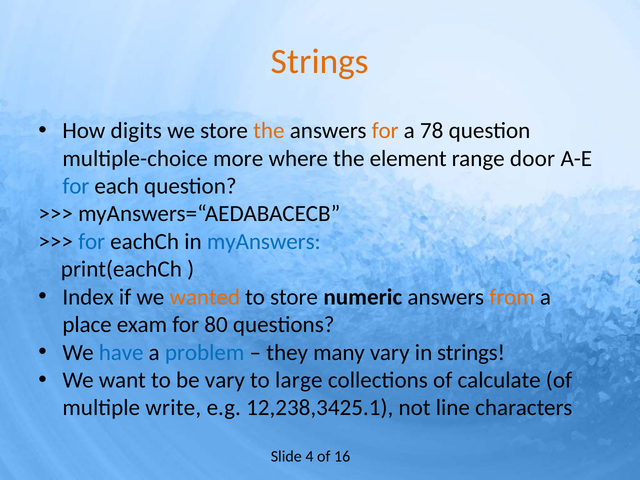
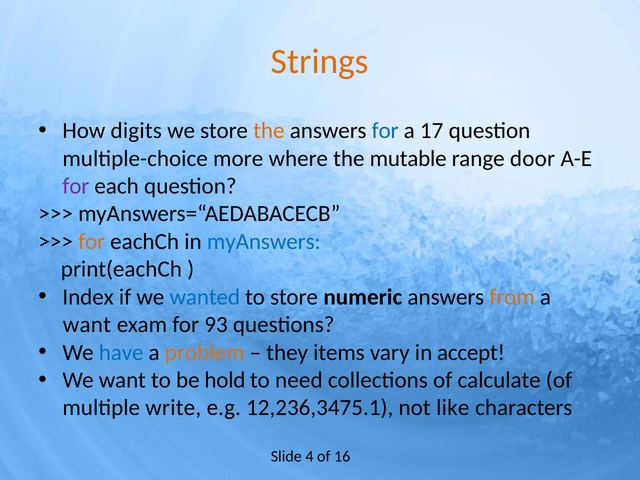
for colour: orange -> blue (385, 131)
78: 78 -> 17 (432, 131)
element: element -> mutable (408, 158)
for colour: blue -> purple (76, 186)
for colour: blue -> orange (92, 242)
wanted colour: orange -> blue (205, 297)
place: place -> want (87, 325)
80: 80 -> 93 (216, 325)
problem colour: blue -> orange (205, 352)
many: many -> items (339, 352)
in strings: strings -> accept (471, 352)
be vary: vary -> hold (225, 380)
large: large -> need (299, 380)
12,238,3425.1: 12,238,3425.1 -> 12,236,3475.1 (320, 408)
line: line -> like (453, 408)
